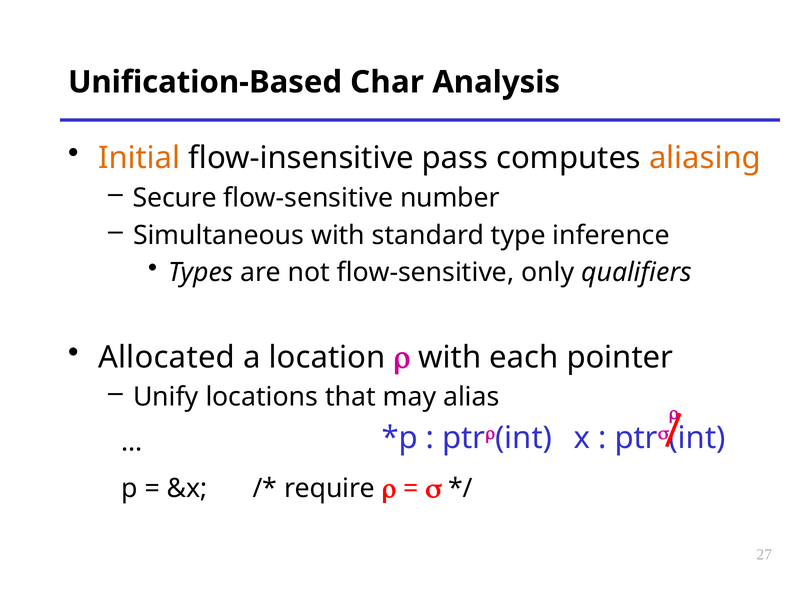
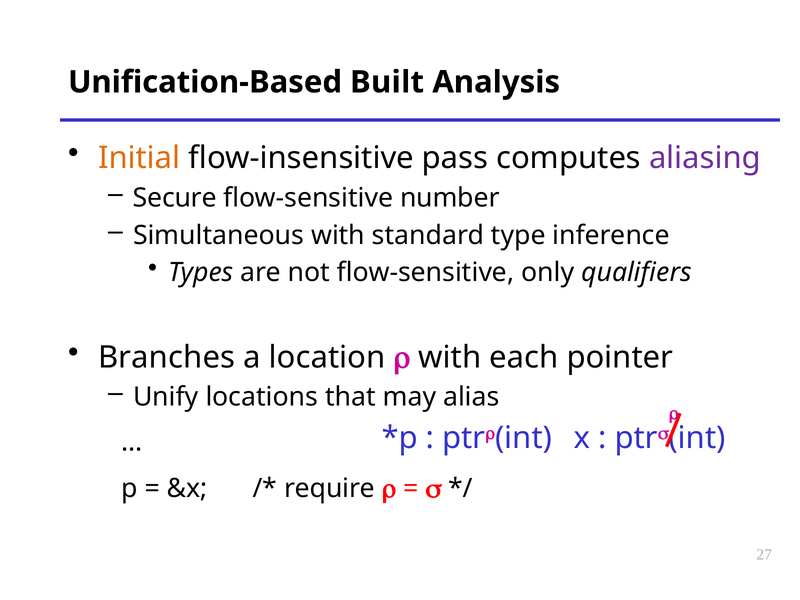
Char: Char -> Built (387, 82)
aliasing colour: orange -> purple (705, 158)
Allocated: Allocated -> Branches (167, 357)
